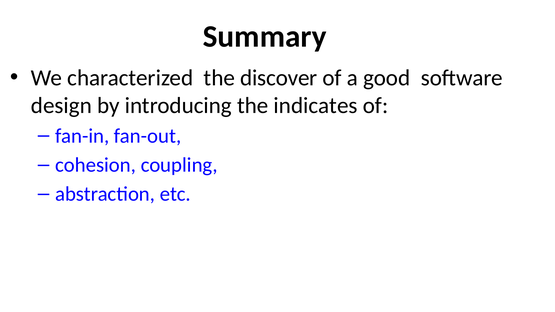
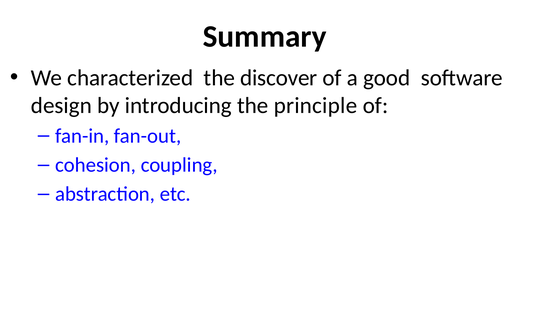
indicates: indicates -> principle (315, 106)
